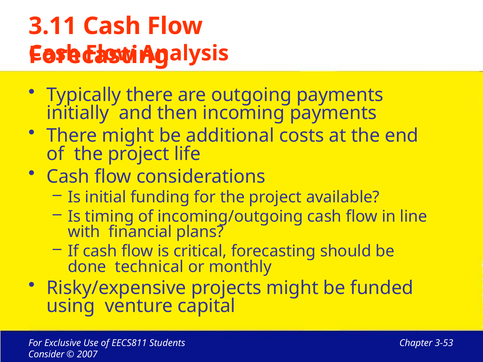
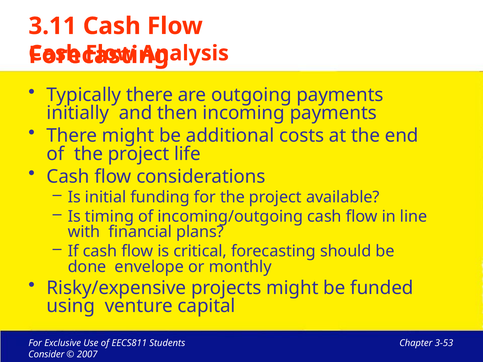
technical: technical -> envelope (149, 267)
